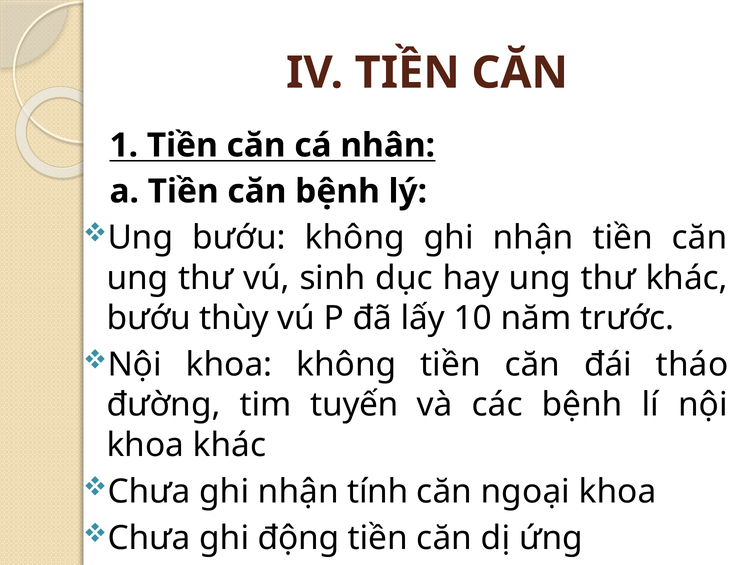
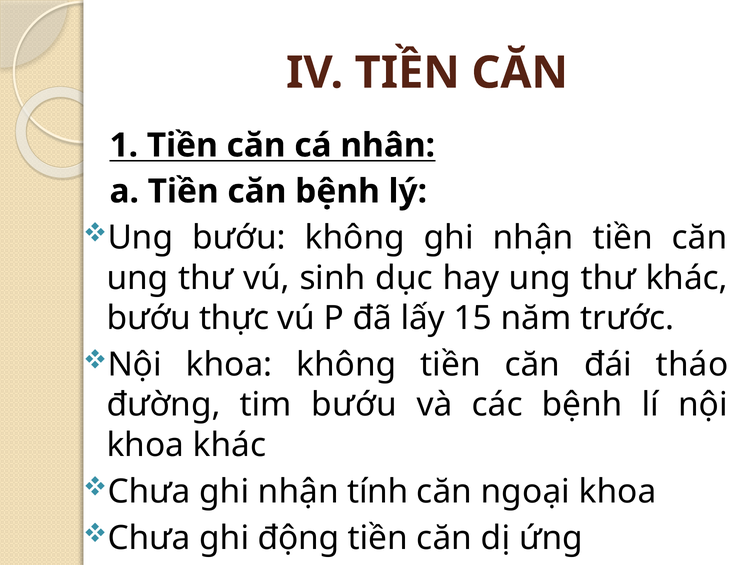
thùy: thùy -> thực (234, 318)
10: 10 -> 15 (473, 318)
tim tuyến: tuyến -> bướu (354, 405)
